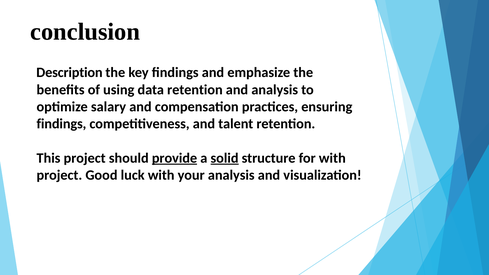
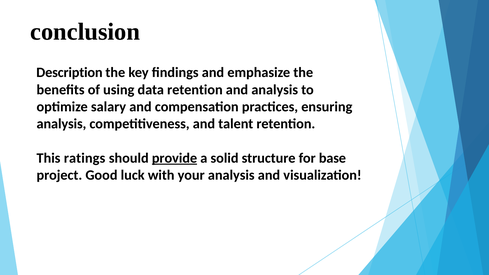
findings: findings -> analysis (61, 124)
This project: project -> ratings (85, 158)
solid underline: present -> none (225, 158)
for with: with -> base (332, 158)
